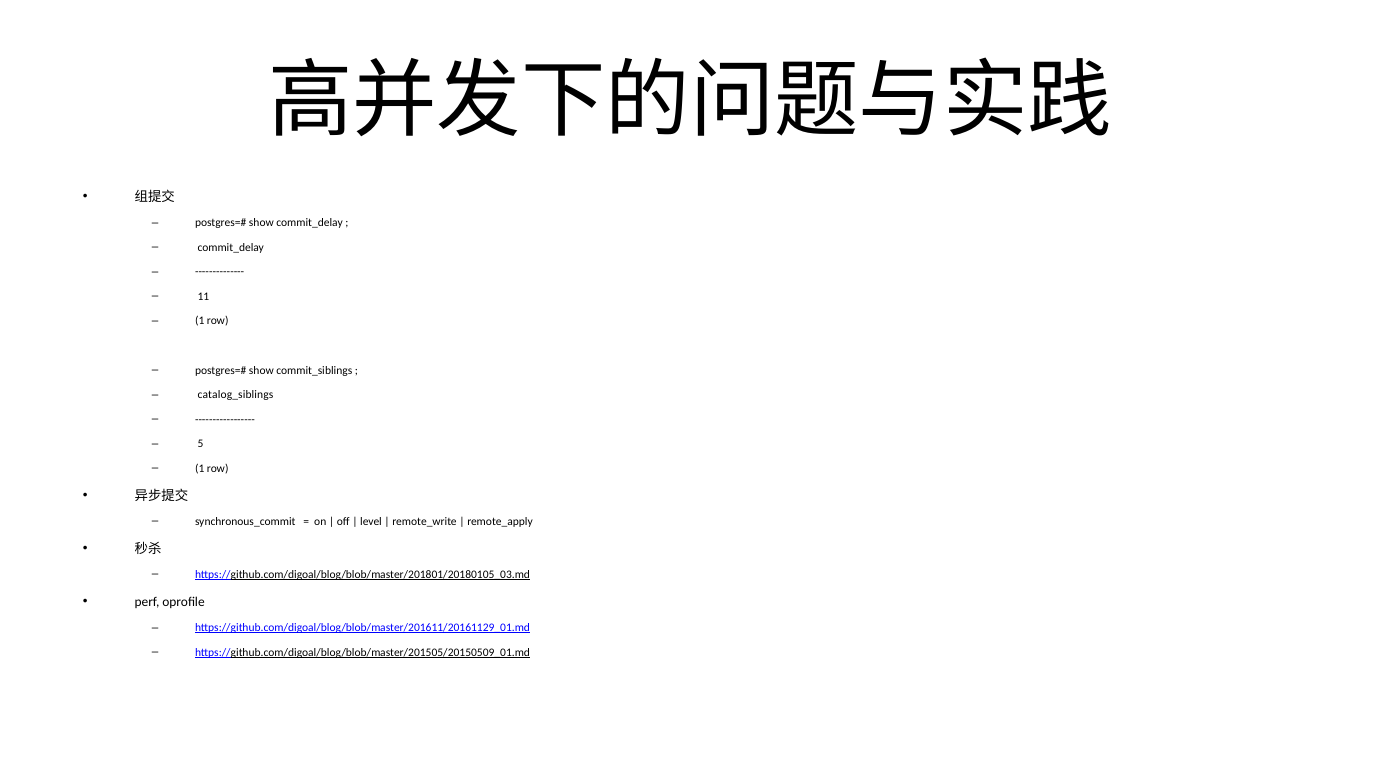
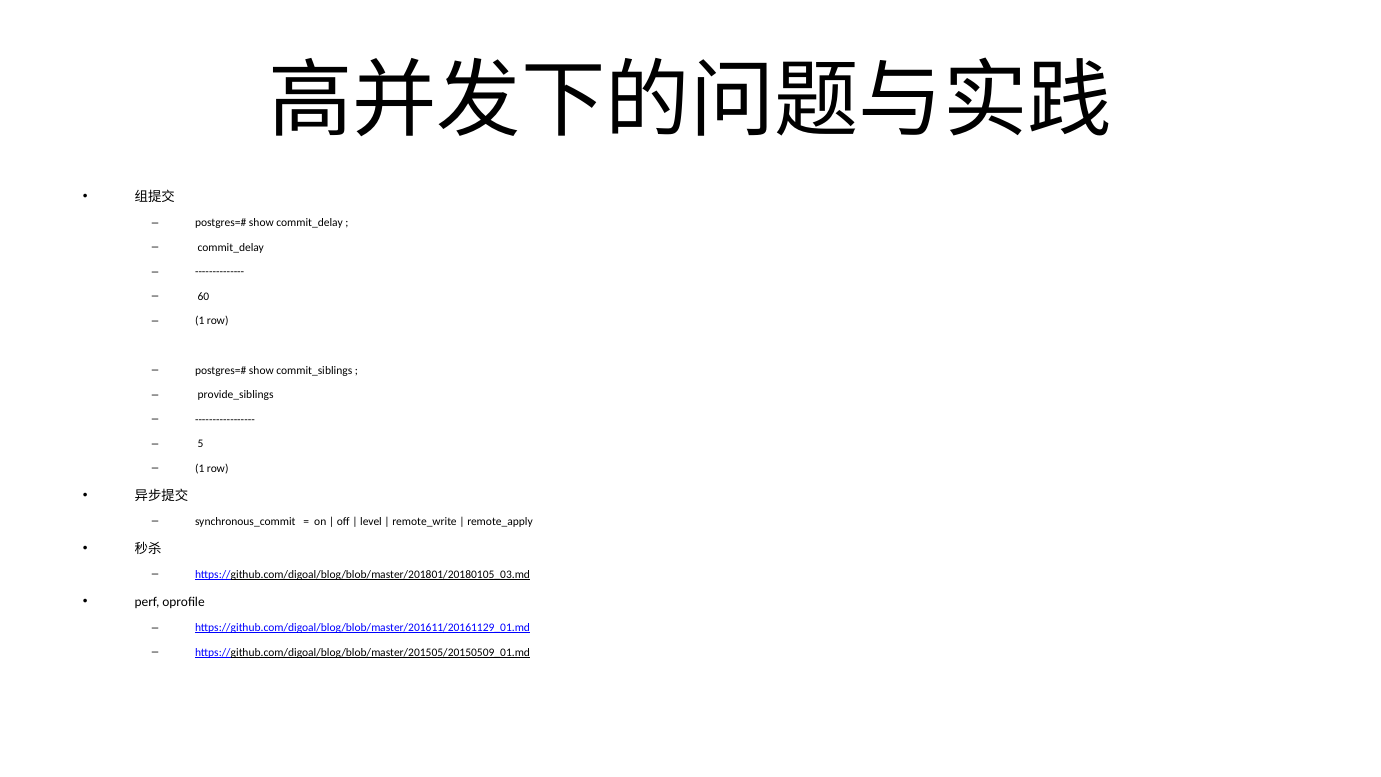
11: 11 -> 60 (203, 296)
catalog_siblings: catalog_siblings -> provide_siblings (236, 395)
